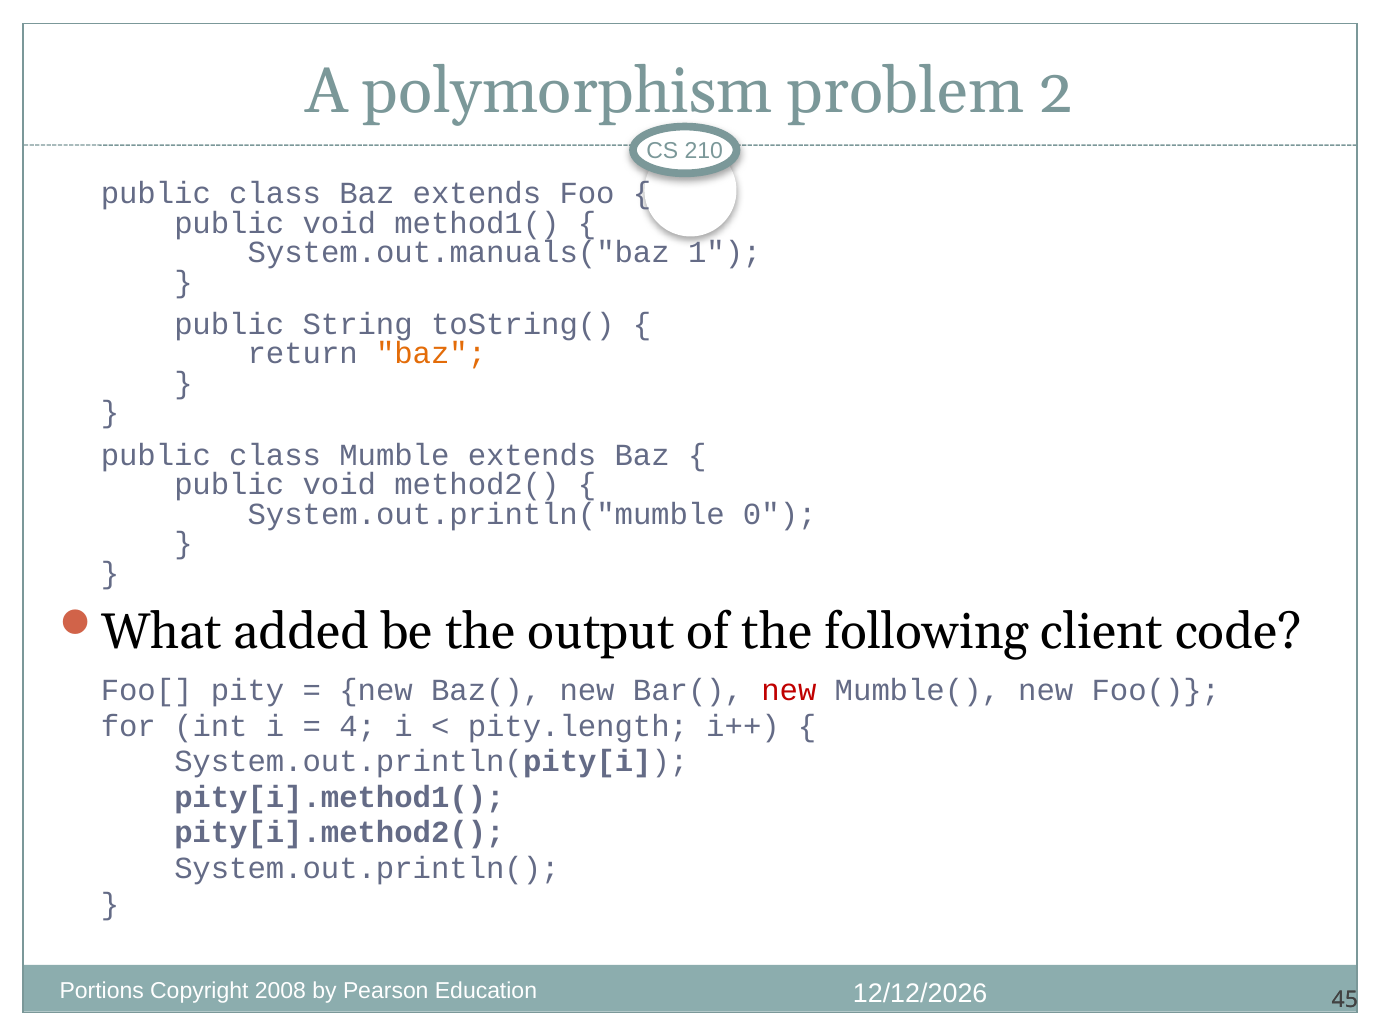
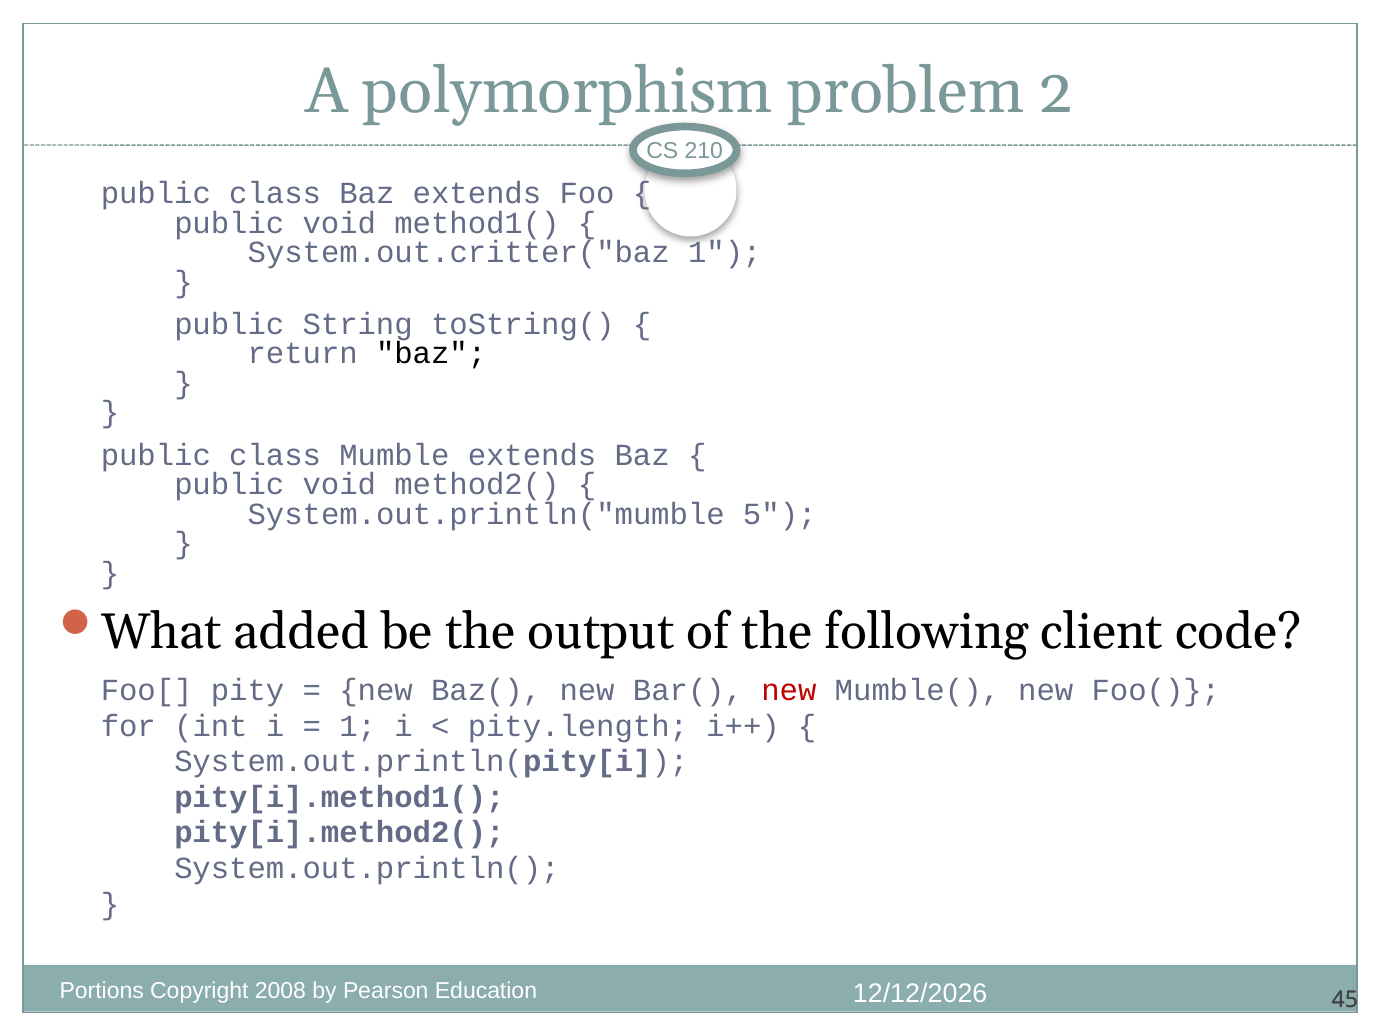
System.out.manuals("baz: System.out.manuals("baz -> System.out.critter("baz (459, 253)
baz colour: orange -> black (431, 354)
0: 0 -> 5 (780, 514)
4: 4 -> 1 (358, 726)
